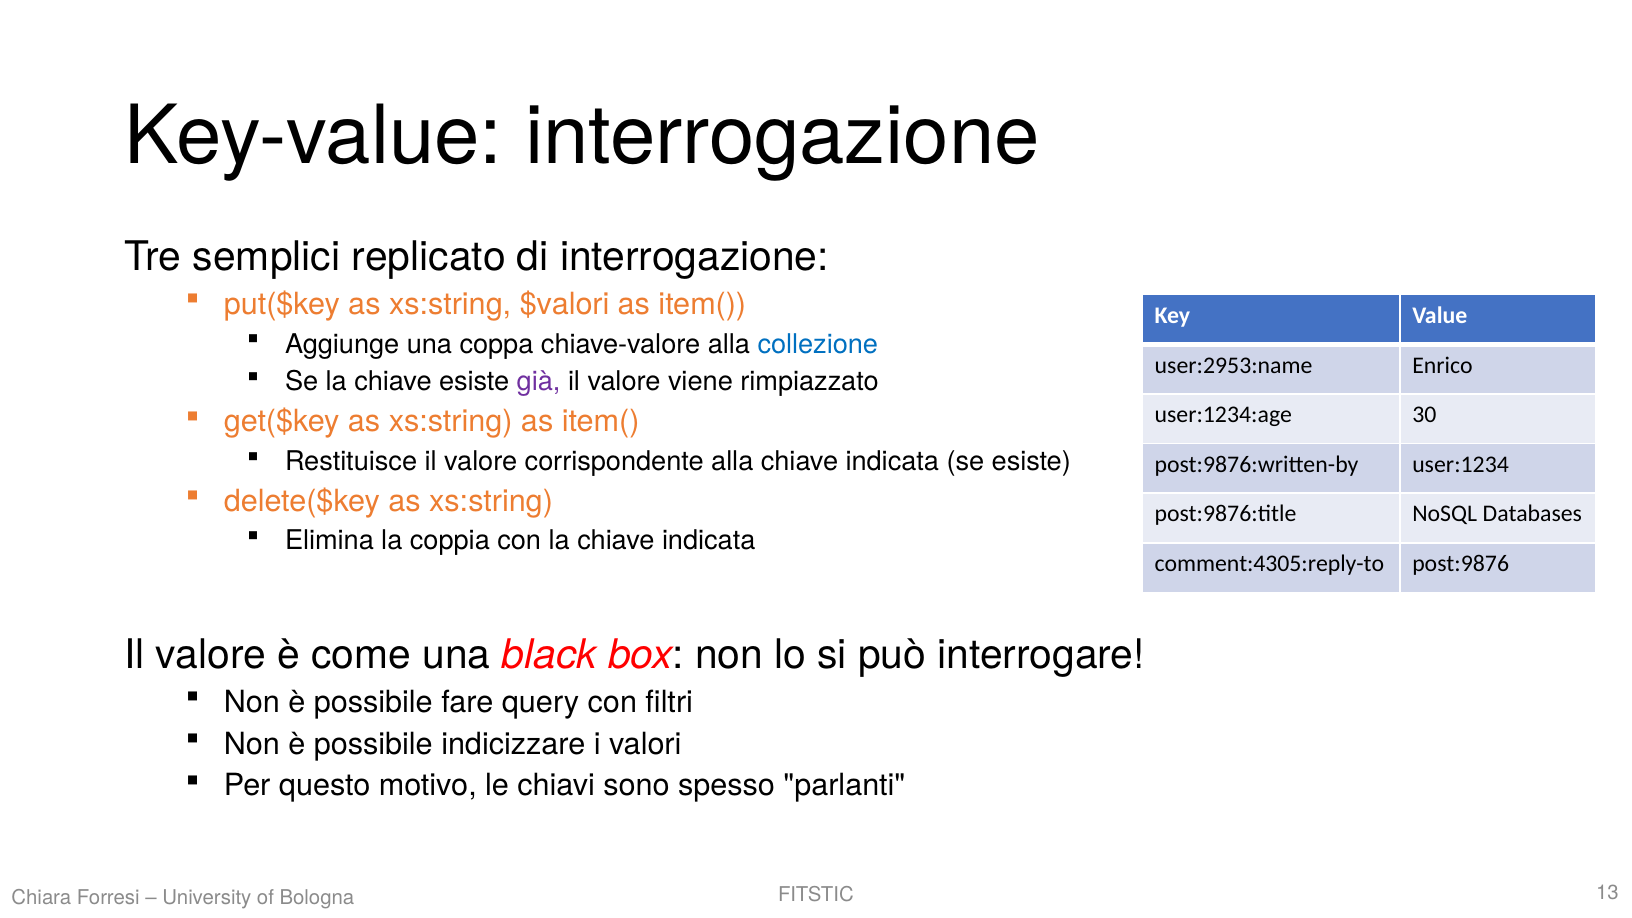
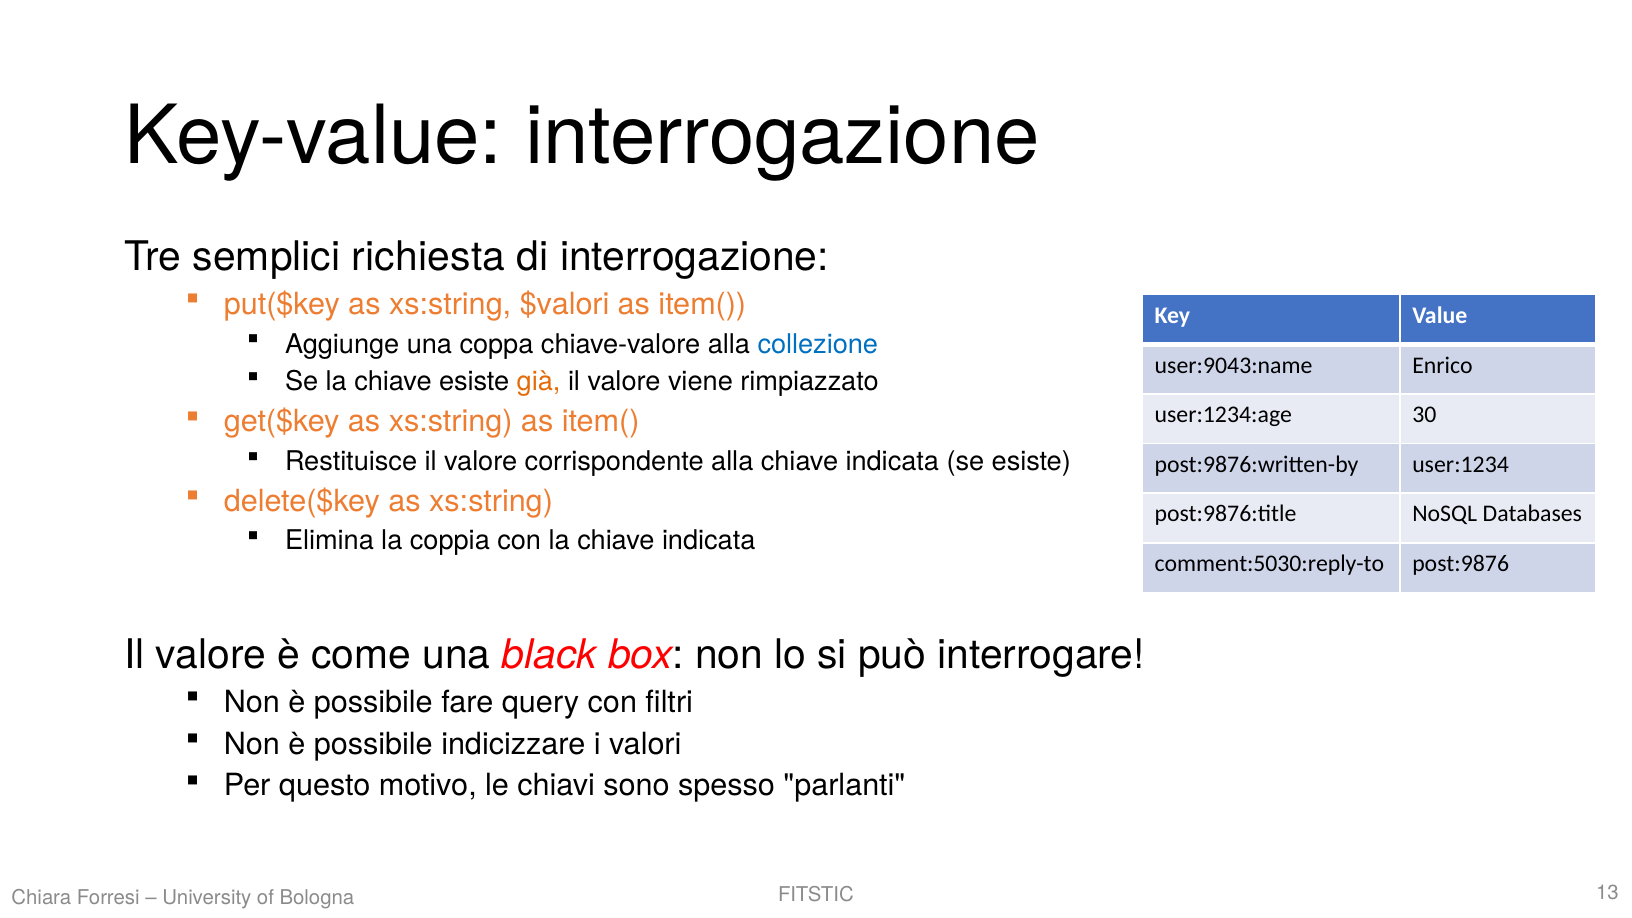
replicato: replicato -> richiesta (429, 257)
user:2953:name: user:2953:name -> user:9043:name (1234, 365)
già colour: purple -> orange (539, 382)
comment:4305:reply-to: comment:4305:reply-to -> comment:5030:reply-to (1269, 564)
